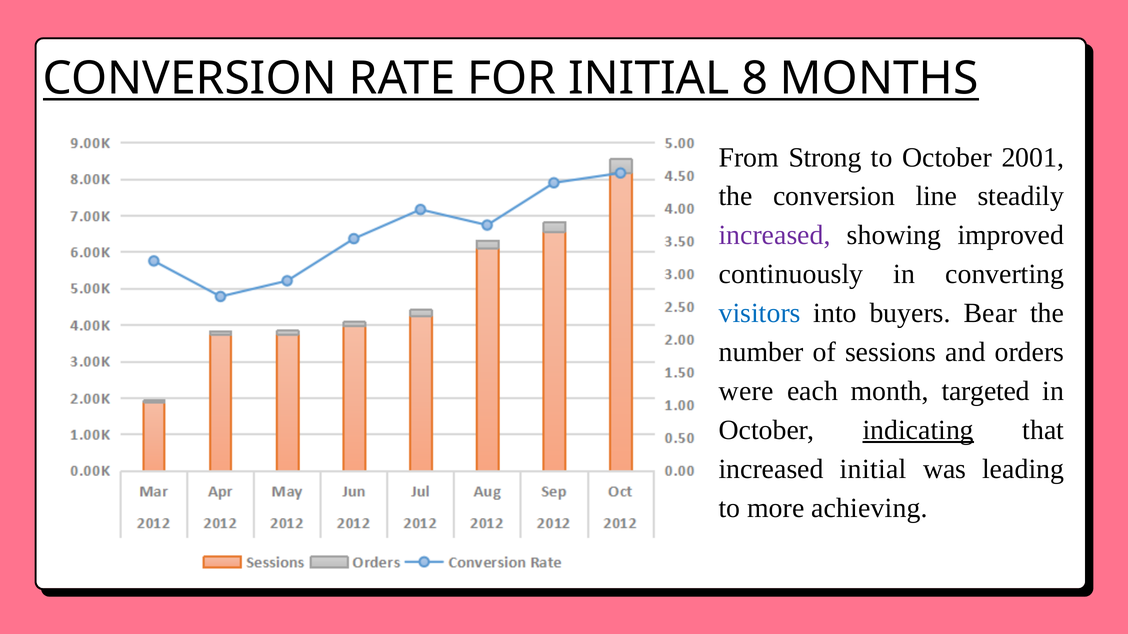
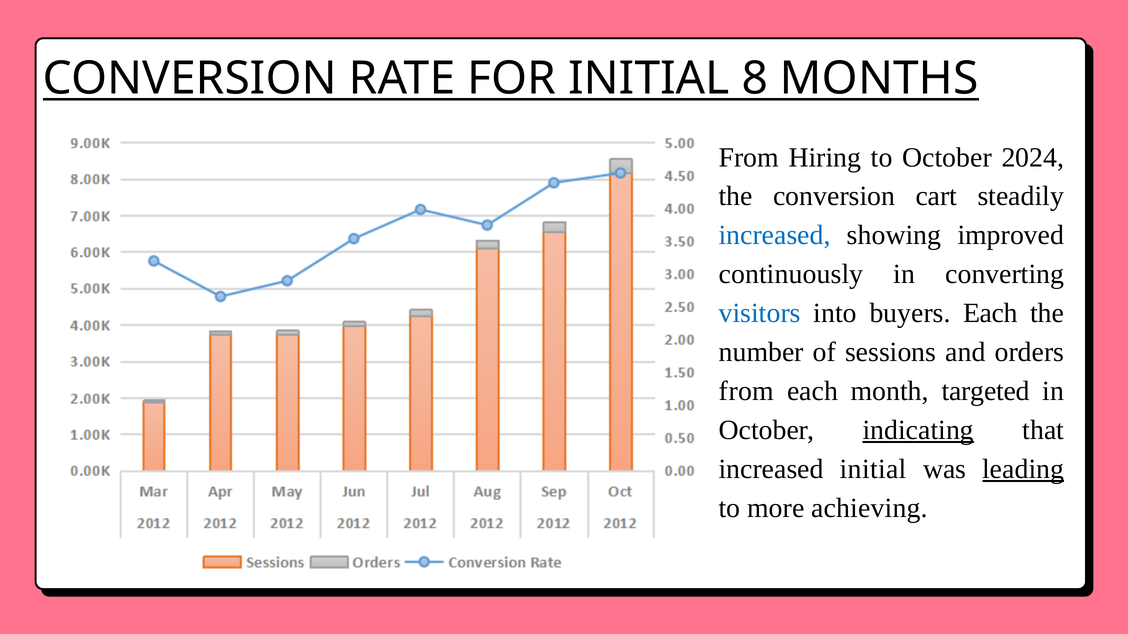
Strong: Strong -> Hiring (825, 157)
2001: 2001 -> 2024 (1033, 157)
line: line -> cart (936, 196)
increased colour: purple -> blue (775, 235)
buyers Bear: Bear -> Each (991, 313)
were: were -> from (746, 391)
leading underline: none -> present (1023, 469)
